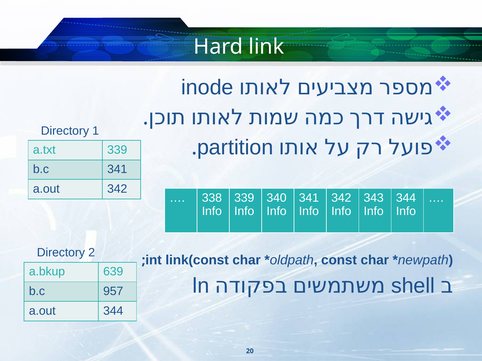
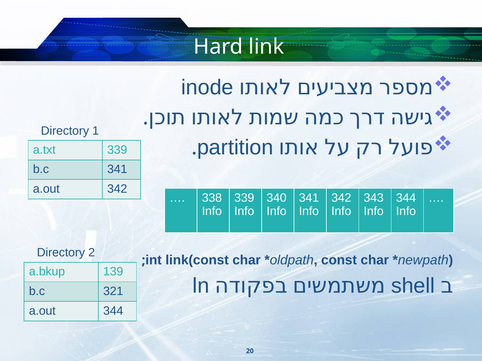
639: 639 -> 139 (113, 272)
957: 957 -> 321 (113, 292)
